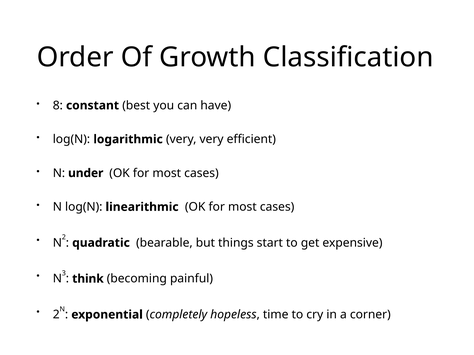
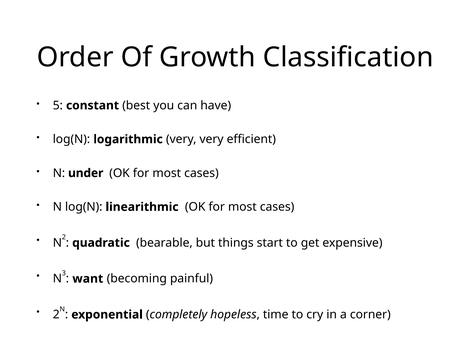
8: 8 -> 5 (58, 106)
think: think -> want (88, 279)
